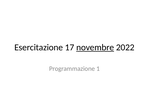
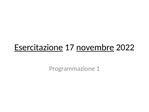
Esercitazione underline: none -> present (39, 47)
